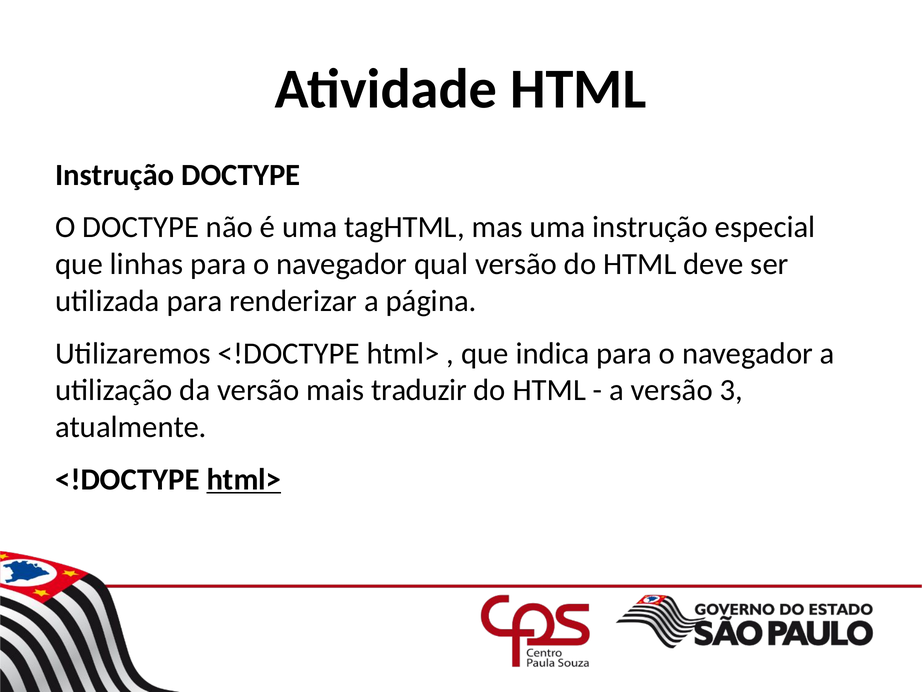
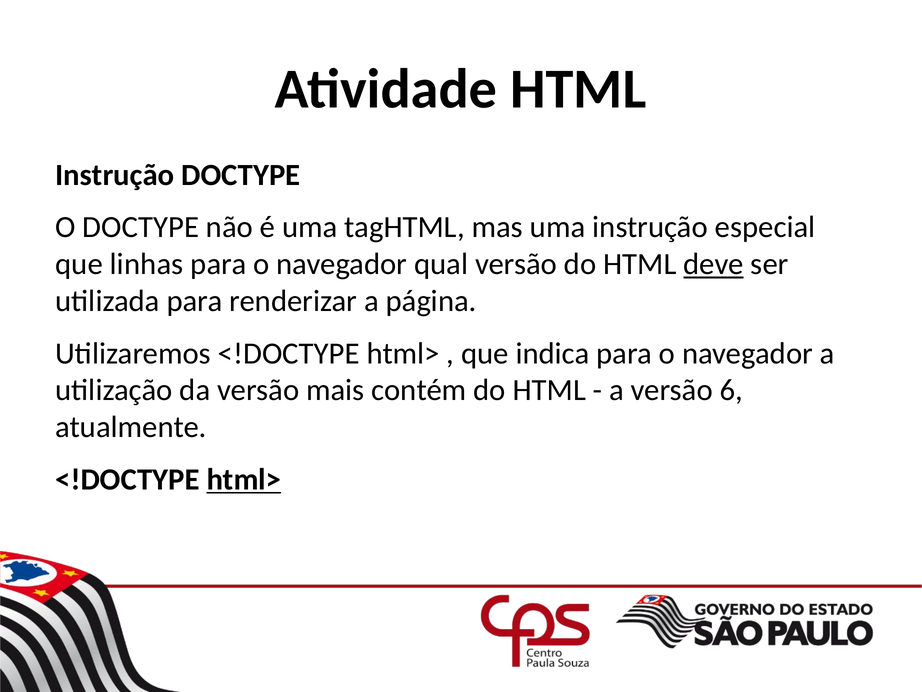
deve underline: none -> present (714, 264)
traduzir: traduzir -> contém (419, 390)
3: 3 -> 6 (731, 390)
